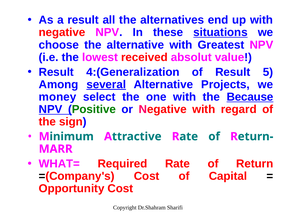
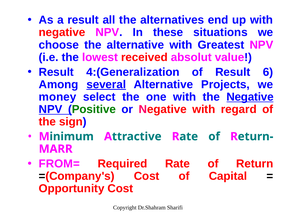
situations underline: present -> none (220, 32)
5: 5 -> 6 (268, 72)
the Because: Because -> Negative (250, 97)
WHAT=: WHAT= -> FROM= (59, 164)
